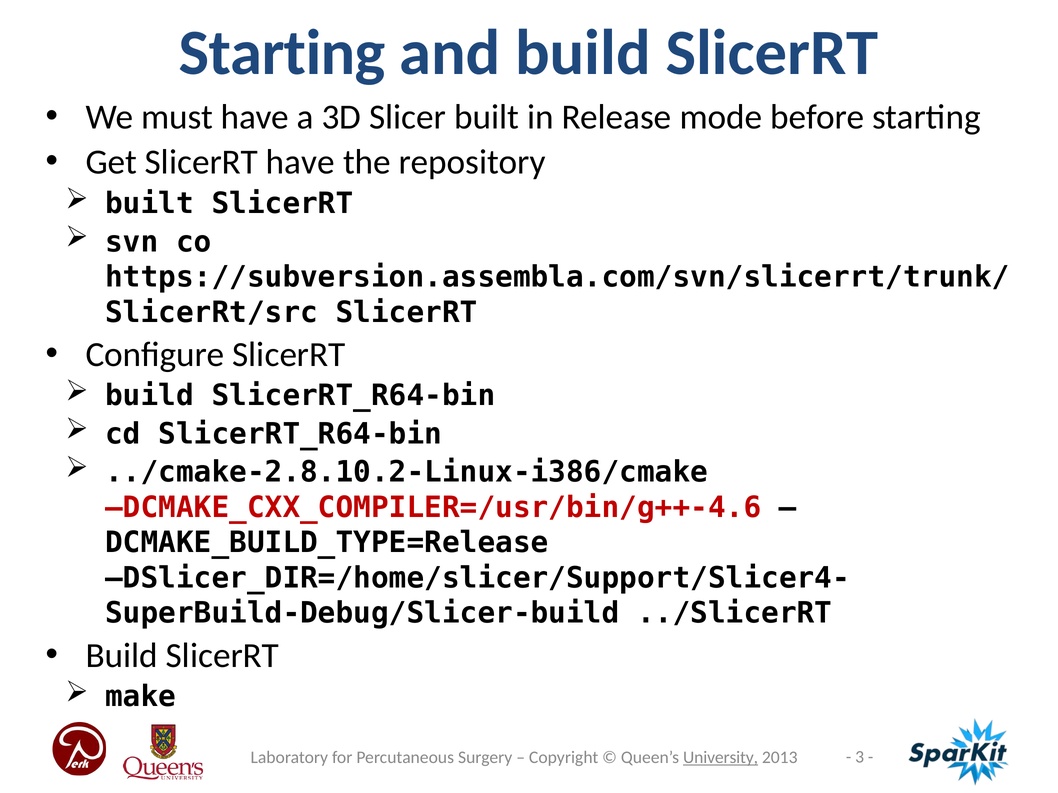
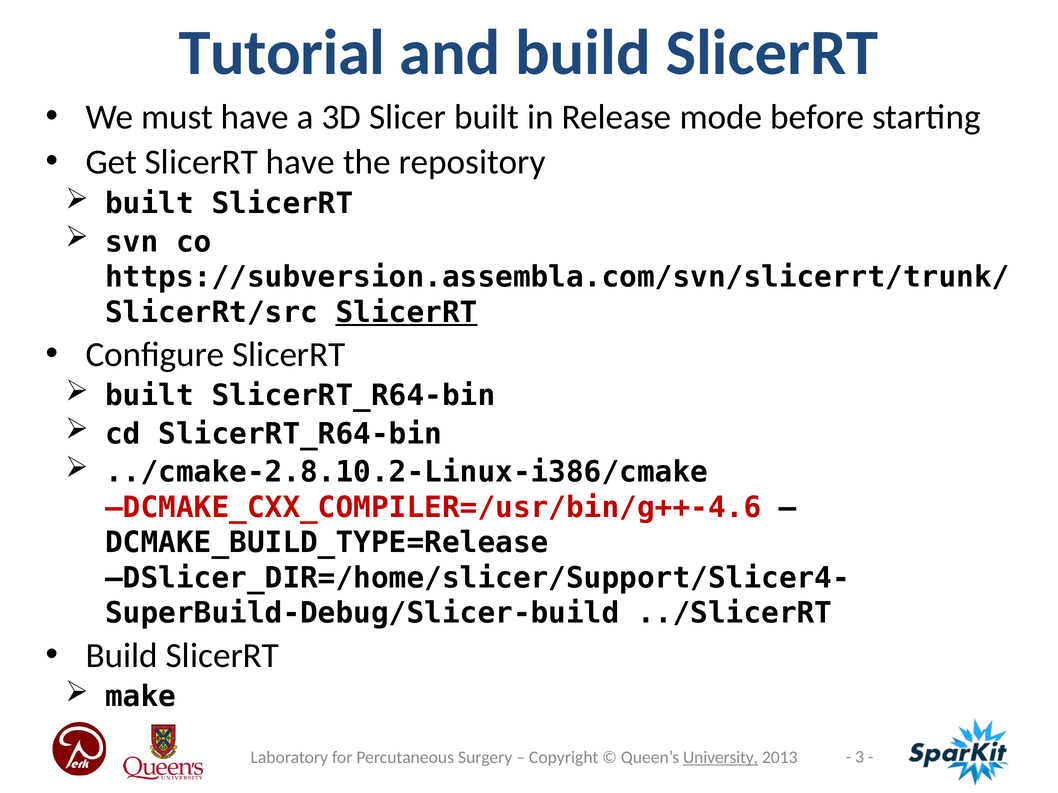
Starting: Starting -> Tutorial (282, 53)
SlicerRT underline: none -> present (407, 313)
build: build -> built (149, 396)
